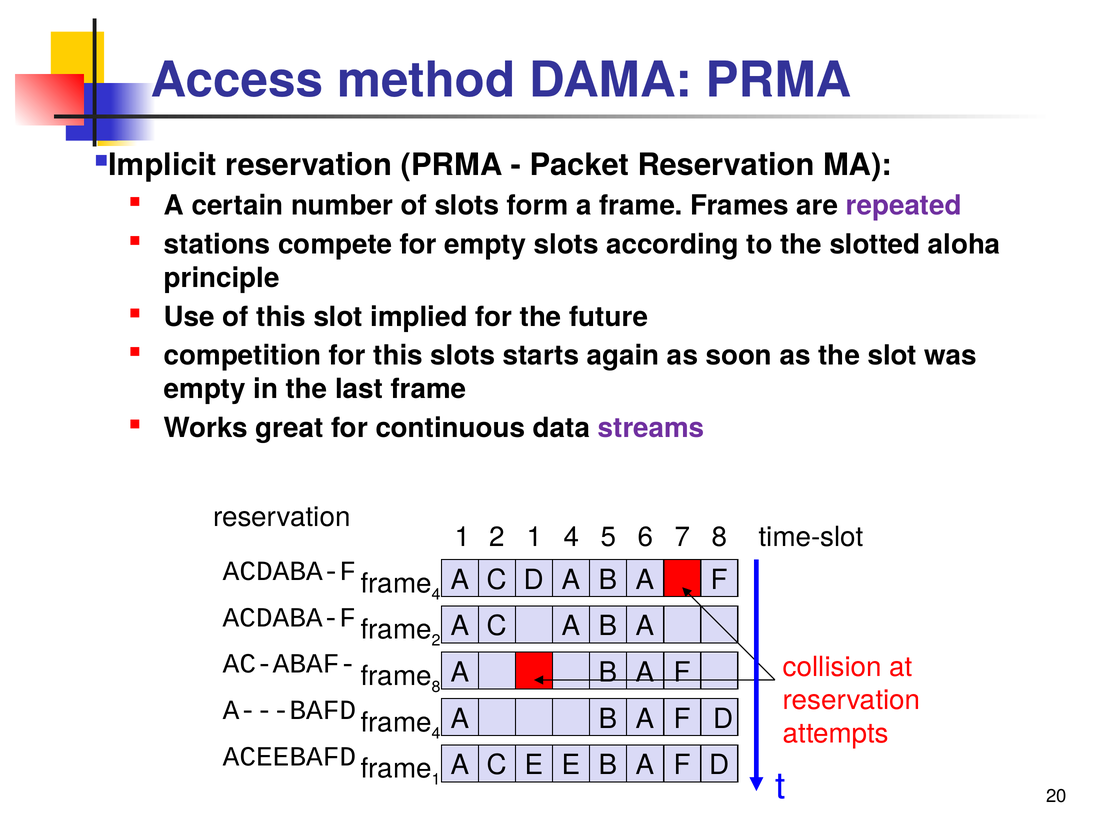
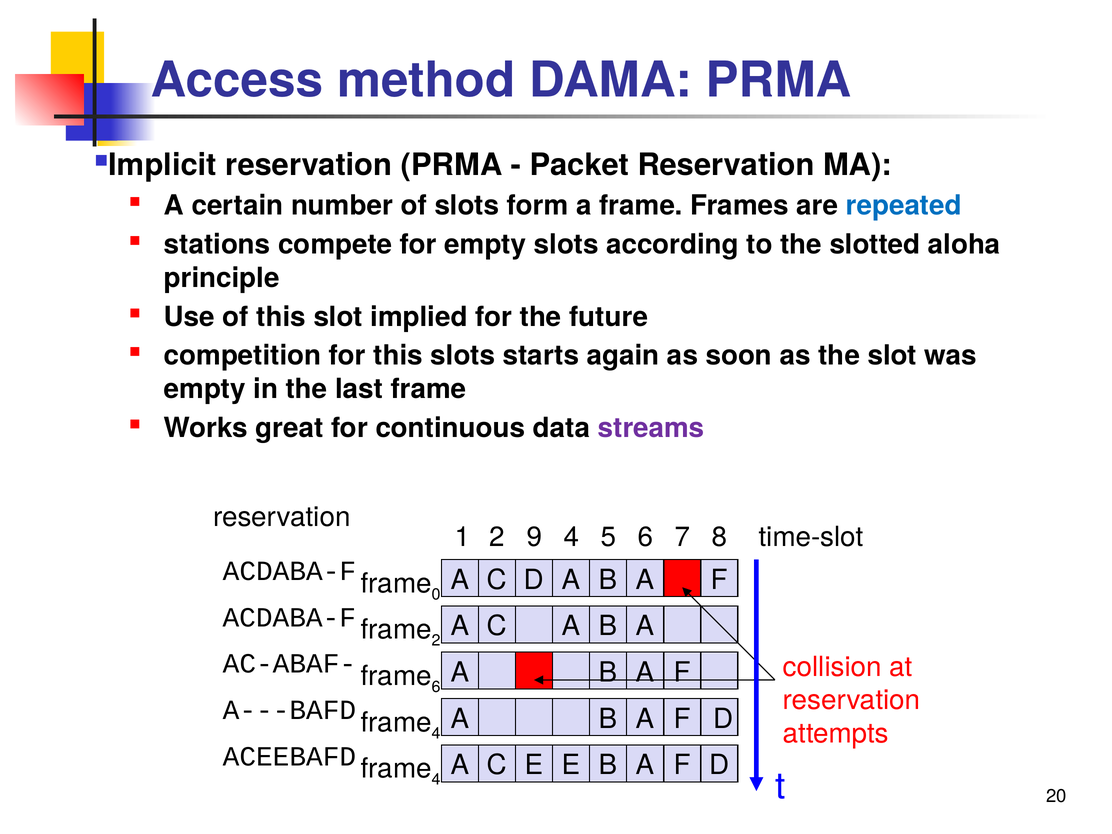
repeated colour: purple -> blue (904, 206)
2 1: 1 -> 9 (534, 537)
4: 4 -> 0 (436, 594)
frame 8: 8 -> 6 (436, 687)
1: 1 -> 4 (436, 780)
